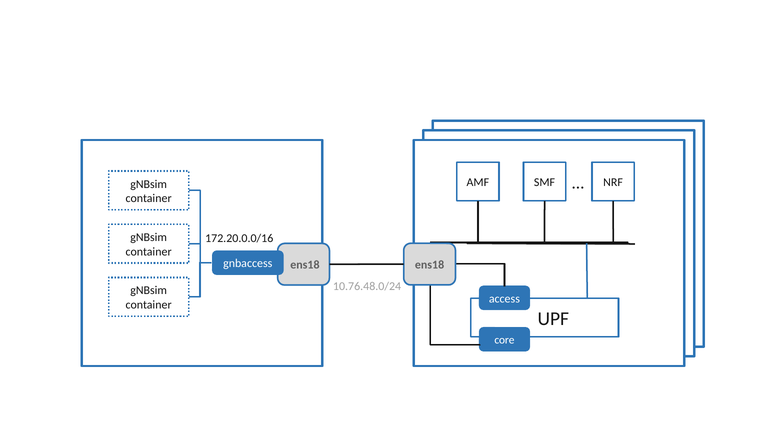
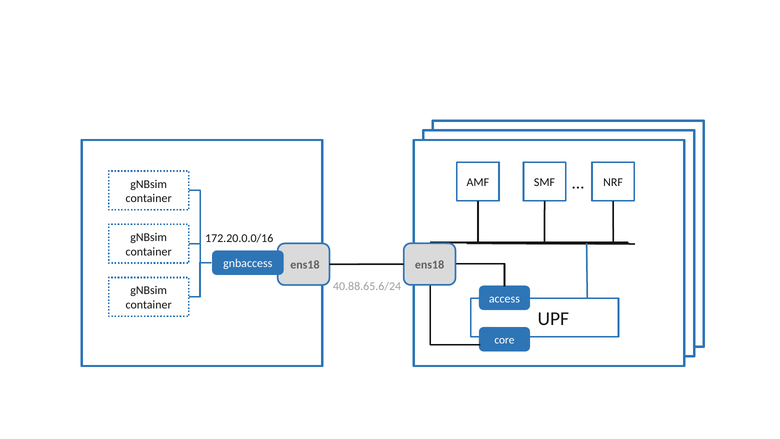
10.76.48.0/24: 10.76.48.0/24 -> 40.88.65.6/24 (367, 286)
